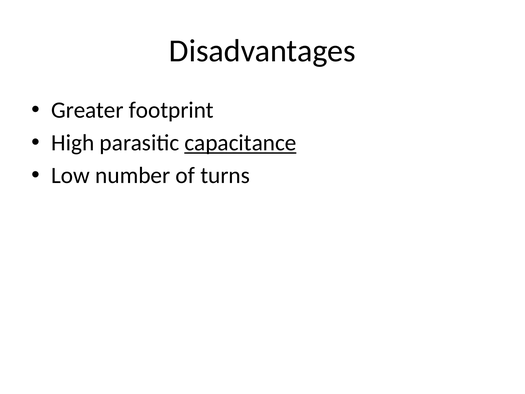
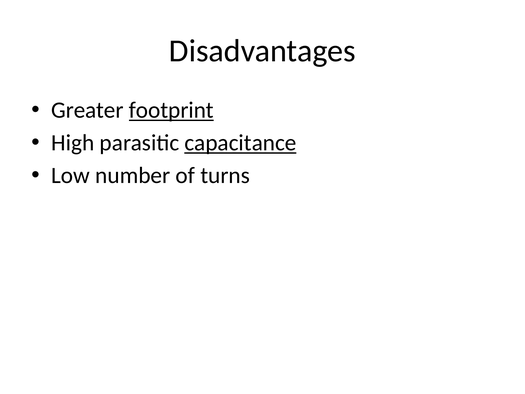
footprint underline: none -> present (171, 110)
